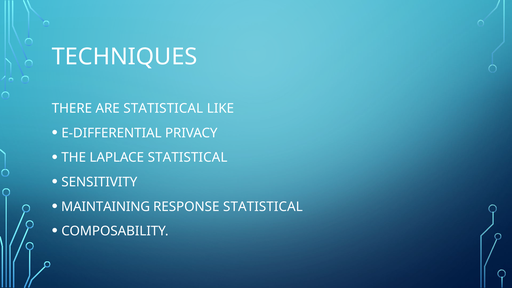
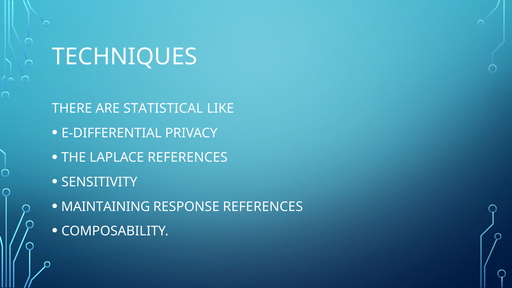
LAPLACE STATISTICAL: STATISTICAL -> REFERENCES (188, 158)
RESPONSE STATISTICAL: STATISTICAL -> REFERENCES (263, 207)
